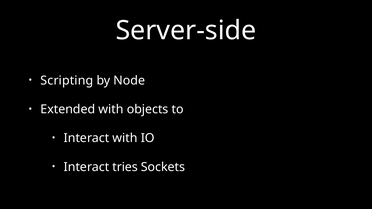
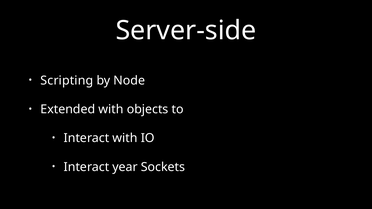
tries: tries -> year (125, 167)
